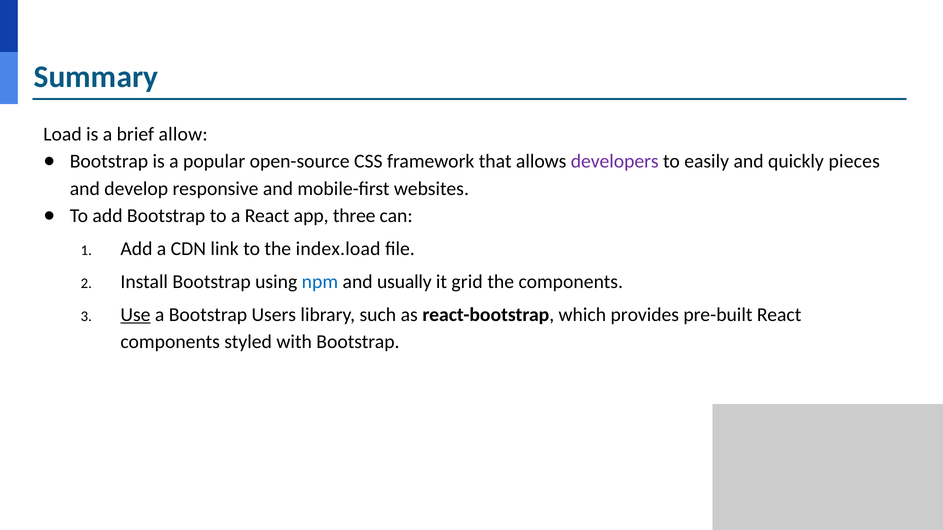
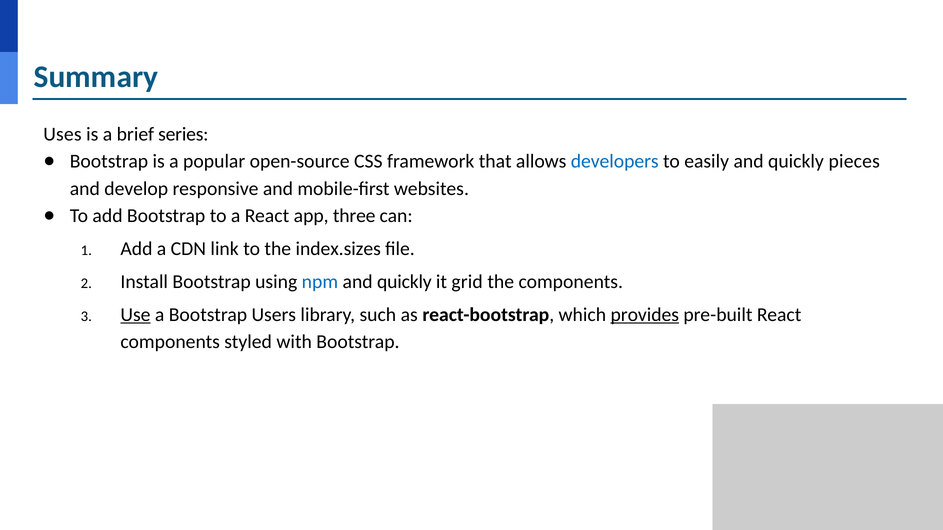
Load: Load -> Uses (62, 134)
allow: allow -> series (183, 134)
developers colour: purple -> blue (615, 162)
index.load: index.load -> index.sizes (338, 249)
usually: usually -> quickly (404, 282)
provides underline: none -> present (645, 315)
